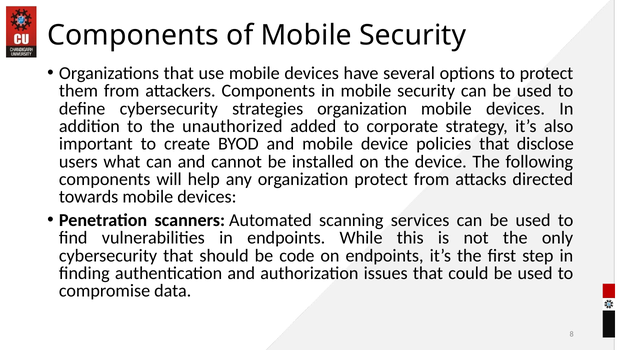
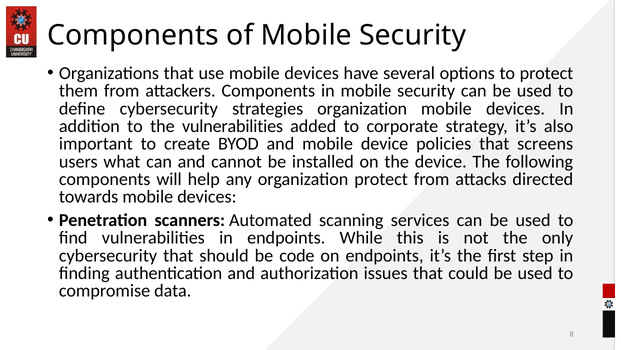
the unauthorized: unauthorized -> vulnerabilities (233, 126)
disclose: disclose -> screens (545, 144)
